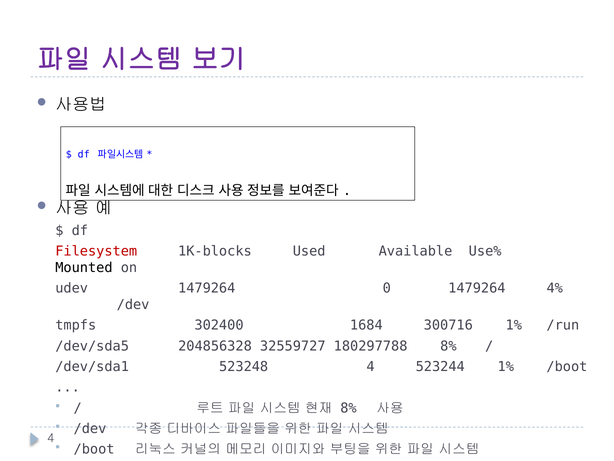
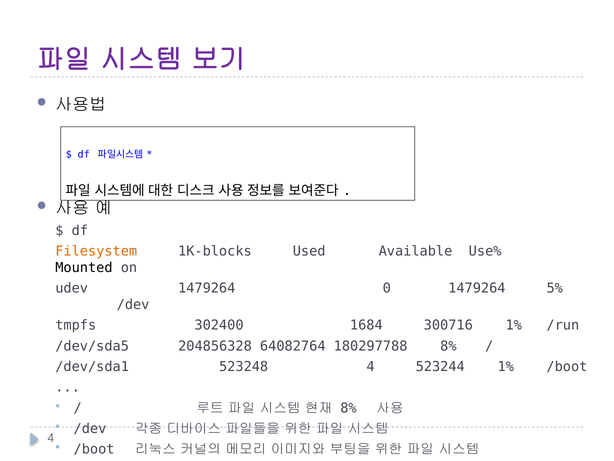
Filesystem colour: red -> orange (96, 251)
4%: 4% -> 5% (555, 288)
32559727: 32559727 -> 64082764 (293, 346)
